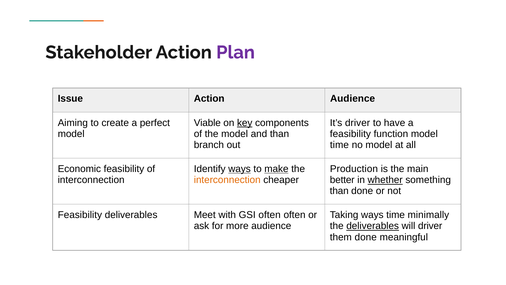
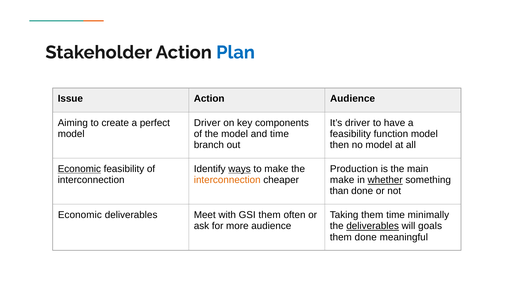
Plan colour: purple -> blue (236, 52)
Viable: Viable -> Driver (207, 123)
key underline: present -> none (245, 123)
and than: than -> time (279, 134)
time: time -> then (339, 145)
Economic underline: none -> present (79, 169)
make underline: present -> none (276, 169)
better: better -> make (342, 180)
Feasibility: Feasibility -> Economic (80, 215)
GSI often: often -> them (270, 215)
Taking ways: ways -> them (372, 215)
will driver: driver -> goals (430, 226)
